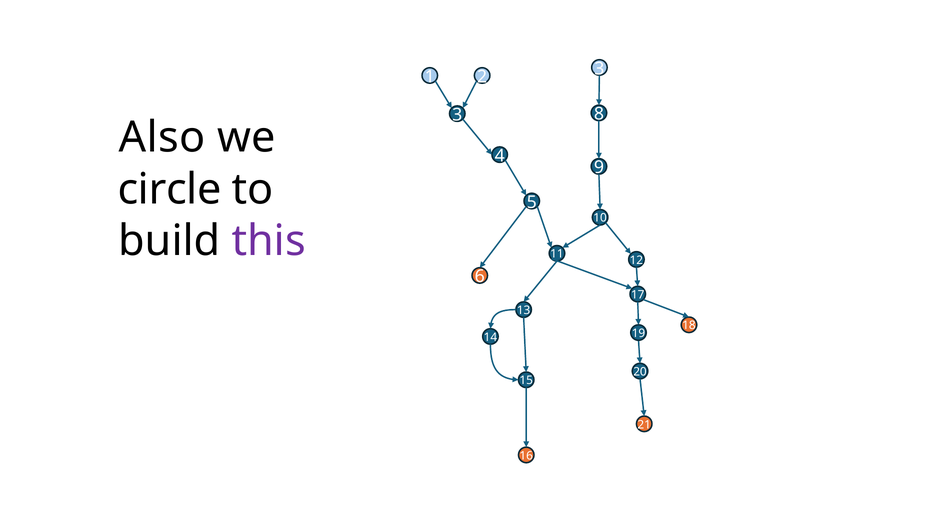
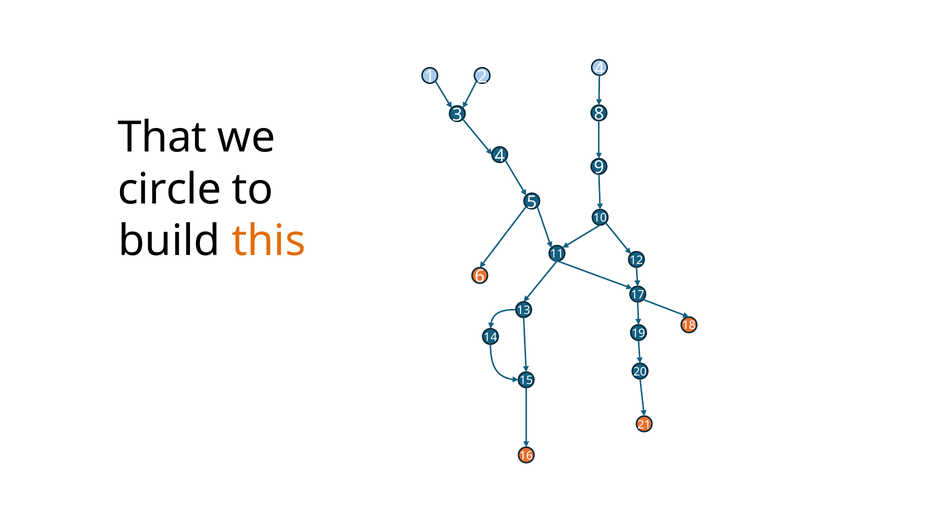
2 3: 3 -> 4 (599, 69)
Also: Also -> That (162, 138)
this colour: purple -> orange (269, 241)
